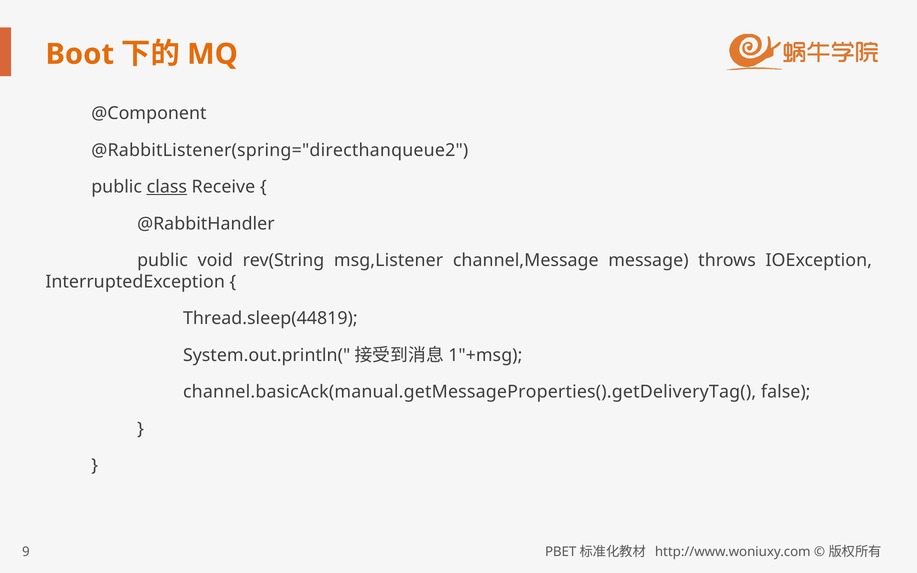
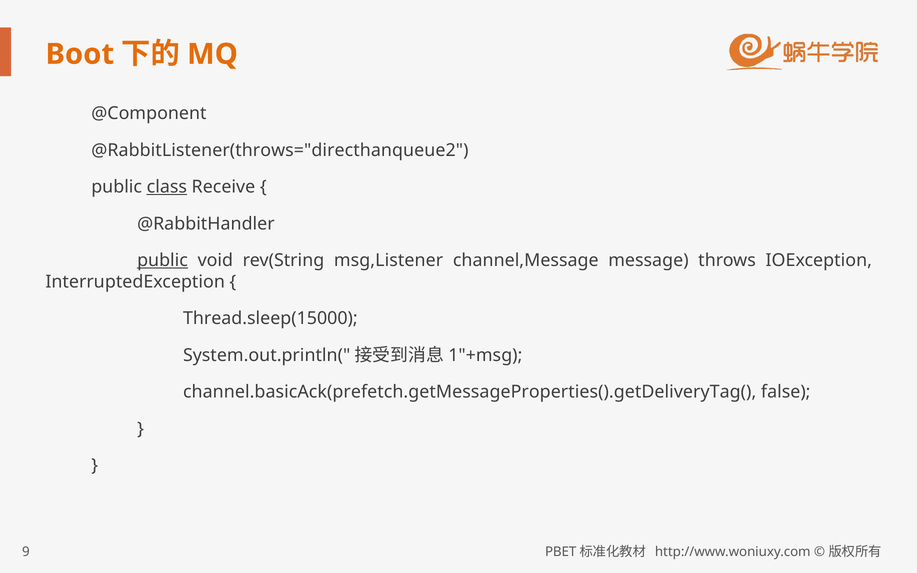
@RabbitListener(spring="directhanqueue2: @RabbitListener(spring="directhanqueue2 -> @RabbitListener(throws="directhanqueue2 (280, 150)
public underline: none -> present (163, 260)
Thread.sleep(44819: Thread.sleep(44819 -> Thread.sleep(15000 (270, 319)
channel.basicAck(manual.getMessageProperties().getDeliveryTag(: channel.basicAck(manual.getMessageProperties().getDeliveryTag( -> channel.basicAck(prefetch.getMessageProperties().getDeliveryTag( (470, 392)
